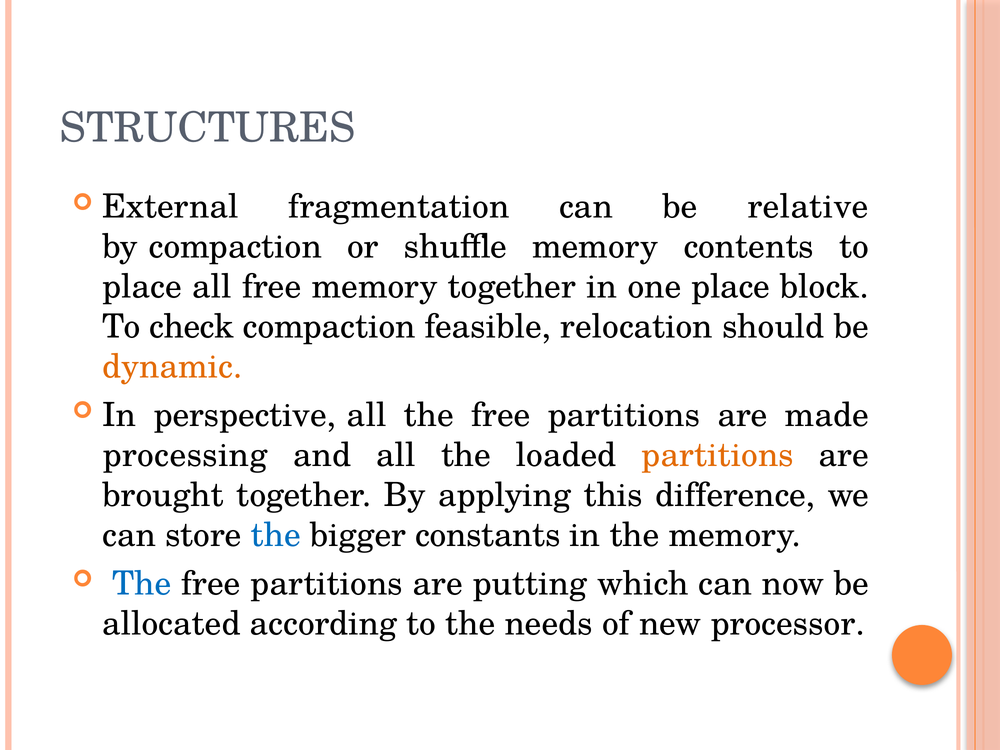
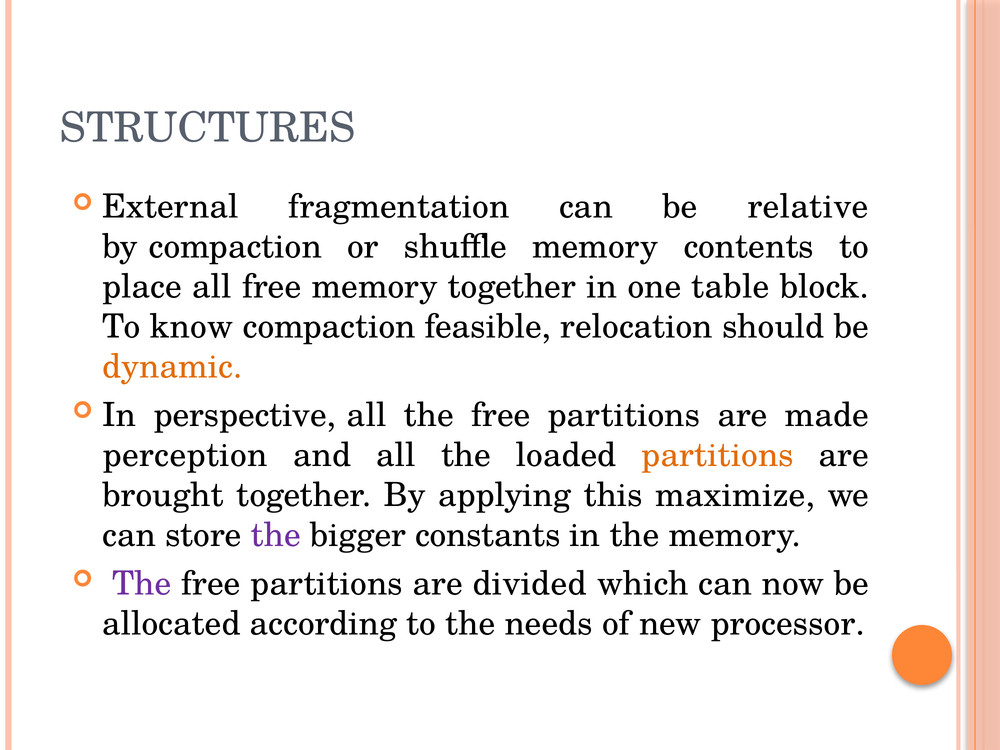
one place: place -> table (730, 287)
check: check -> know (191, 327)
processing: processing -> perception (185, 455)
difference: difference -> maximize (735, 495)
the colour: blue -> purple (276, 535)
The colour: blue -> purple (142, 584)
putting: putting -> divided (530, 584)
